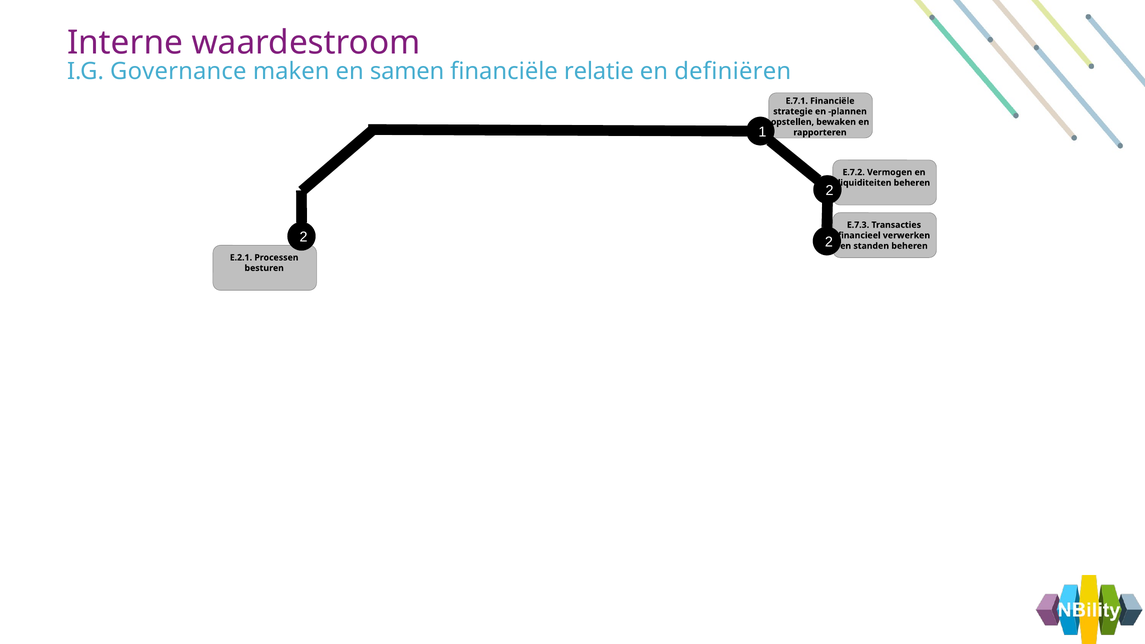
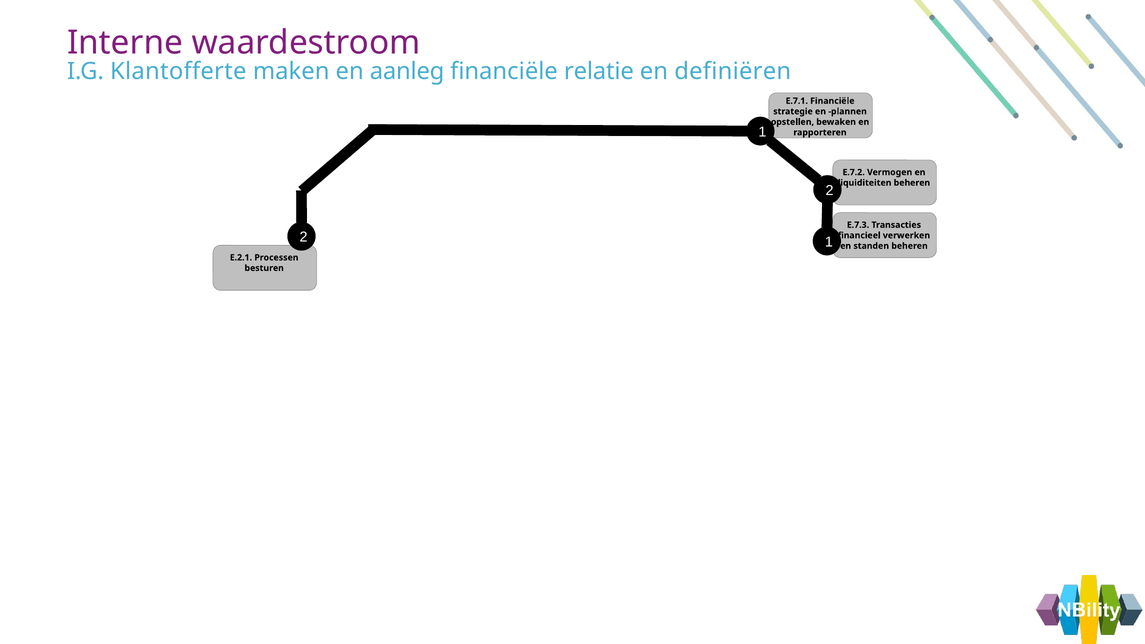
Governance: Governance -> Klantofferte (178, 72)
samen: samen -> aanleg (407, 72)
2: 2 -> 1 (829, 242)
